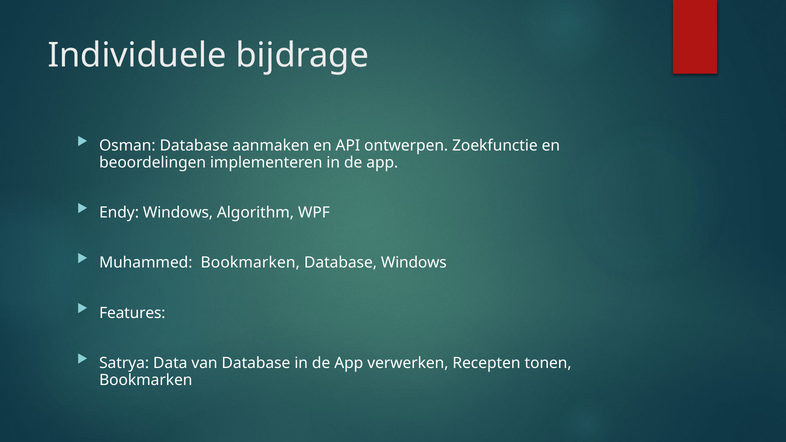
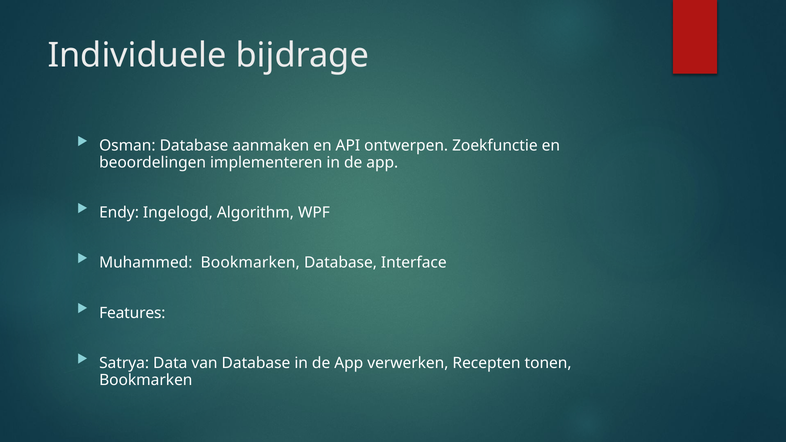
Endy Windows: Windows -> Ingelogd (178, 213)
Database Windows: Windows -> Interface (414, 263)
